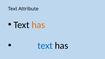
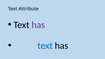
has colour: orange -> purple (38, 25)
